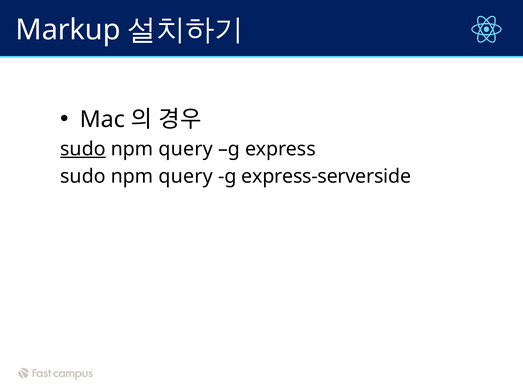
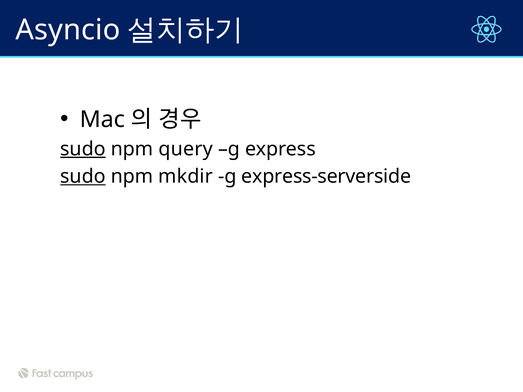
Markup: Markup -> Asyncio (68, 30)
sudo underline: none -> present (83, 177)
query: query -> mkdir (186, 177)
